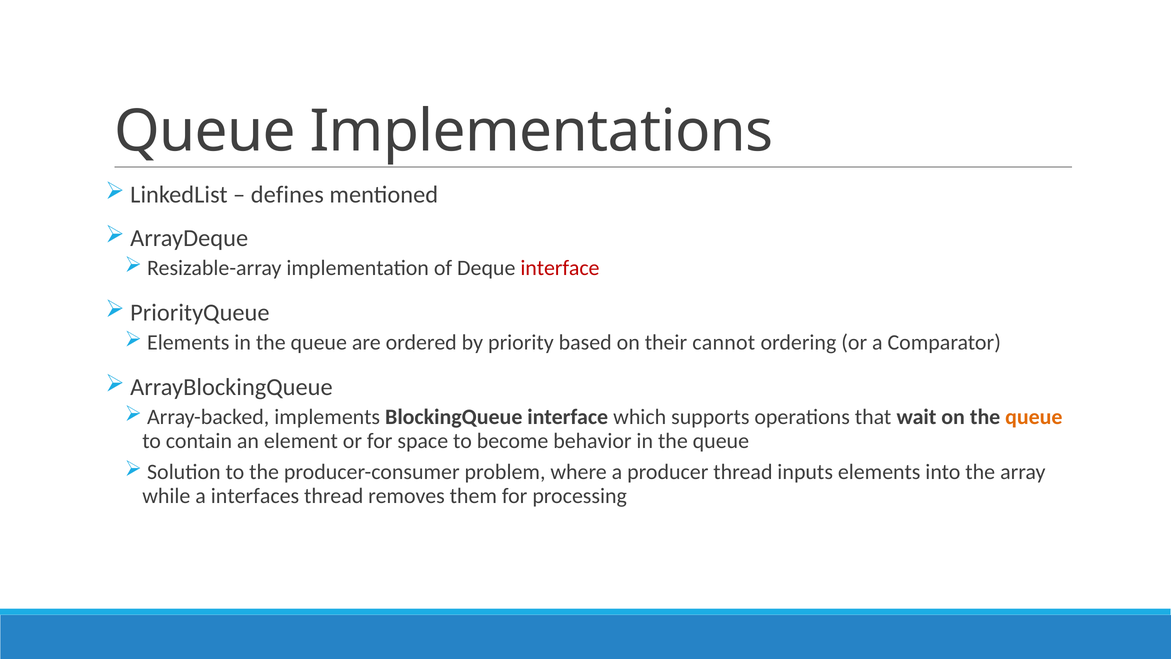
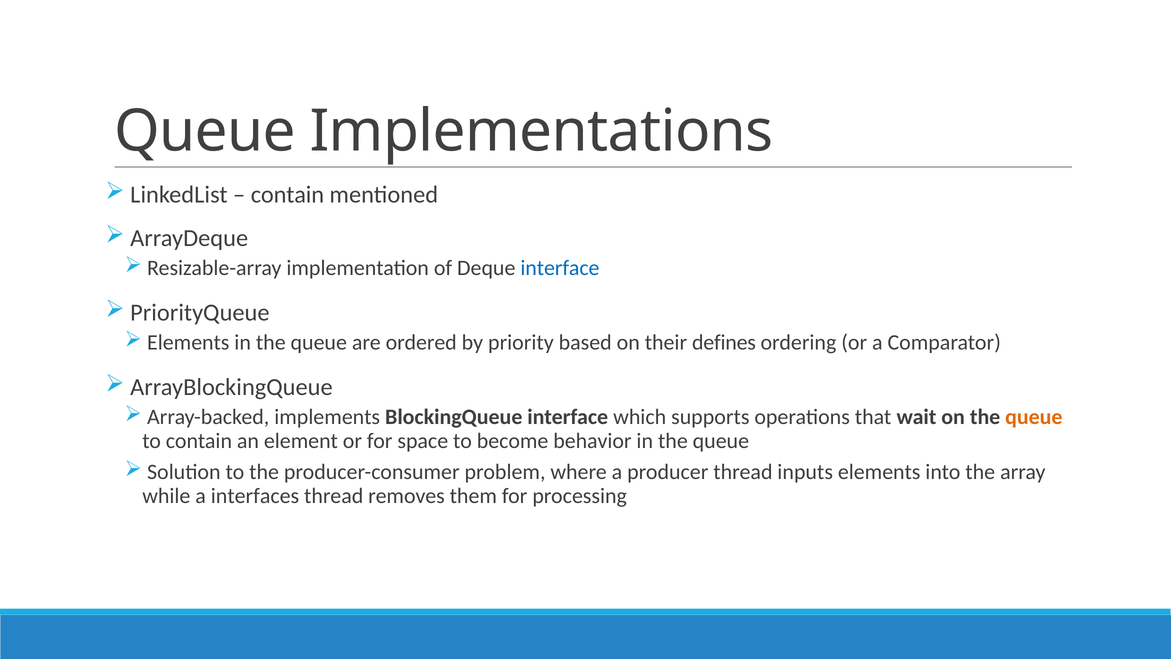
defines: defines -> contain (287, 195)
interface colour: red -> blue (560, 268)
cannot: cannot -> defines (724, 343)
